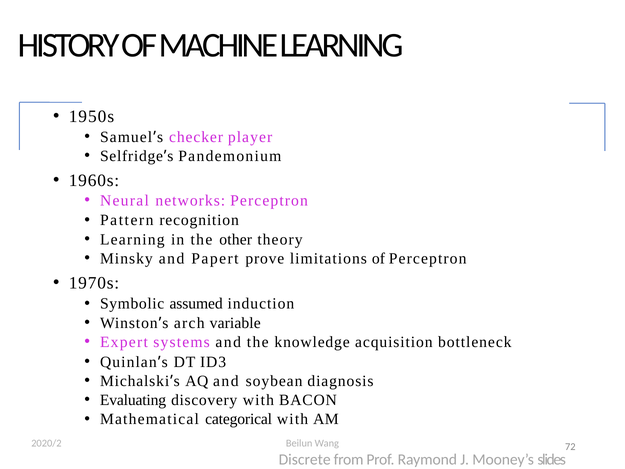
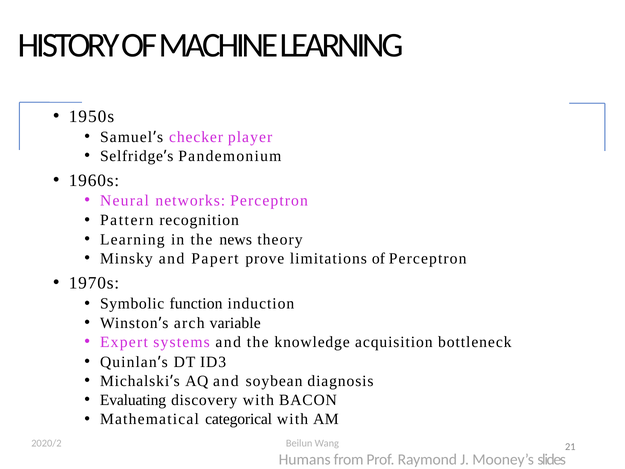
other: other -> news (236, 239)
assumed: assumed -> function (196, 304)
72: 72 -> 21 (570, 446)
Discrete: Discrete -> Humans (305, 459)
